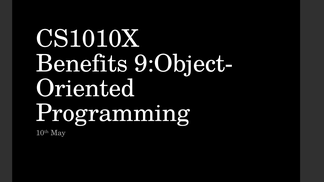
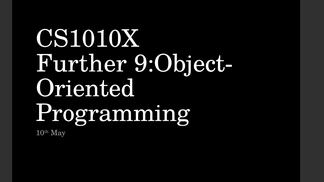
Benefits: Benefits -> Further (82, 64)
